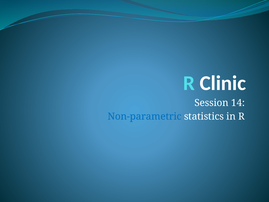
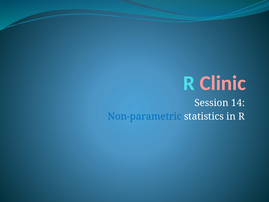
Clinic colour: white -> pink (223, 83)
